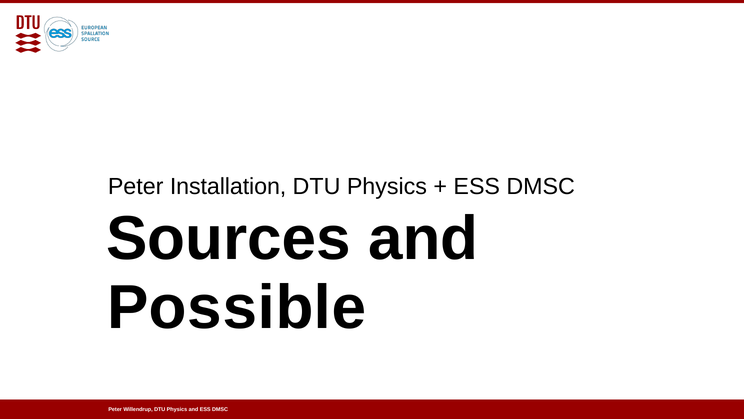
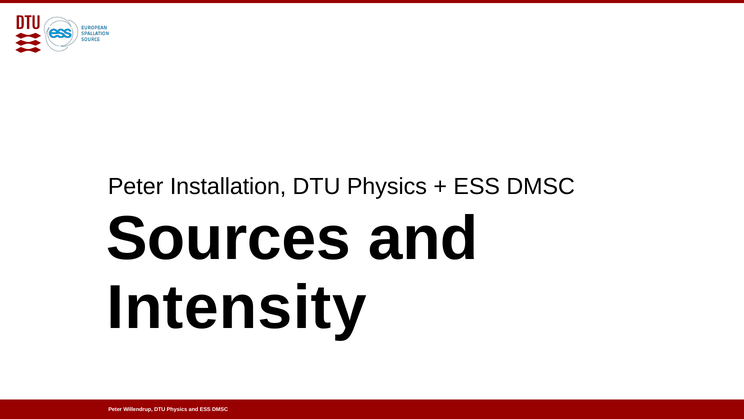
Possible: Possible -> Intensity (237, 308)
